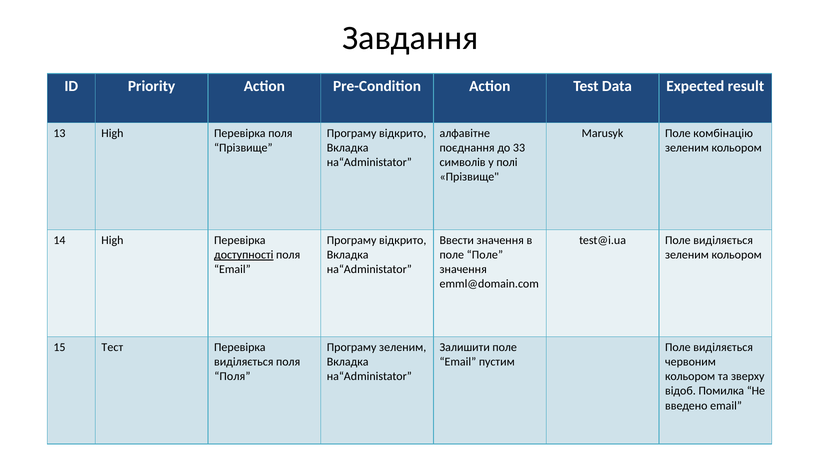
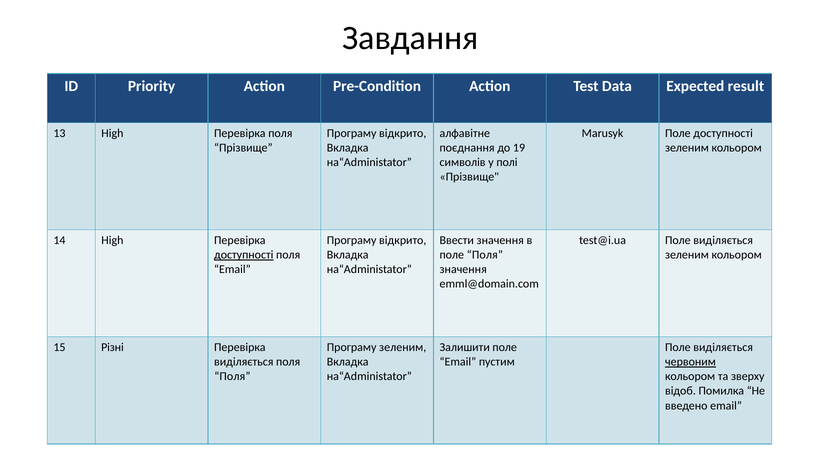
Поле комбінацію: комбінацію -> доступності (723, 133)
33: 33 -> 19 (519, 148)
поле Поле: Поле -> Поля (485, 255)
Тест: Тест -> Різні (112, 347)
червоним underline: none -> present (690, 362)
